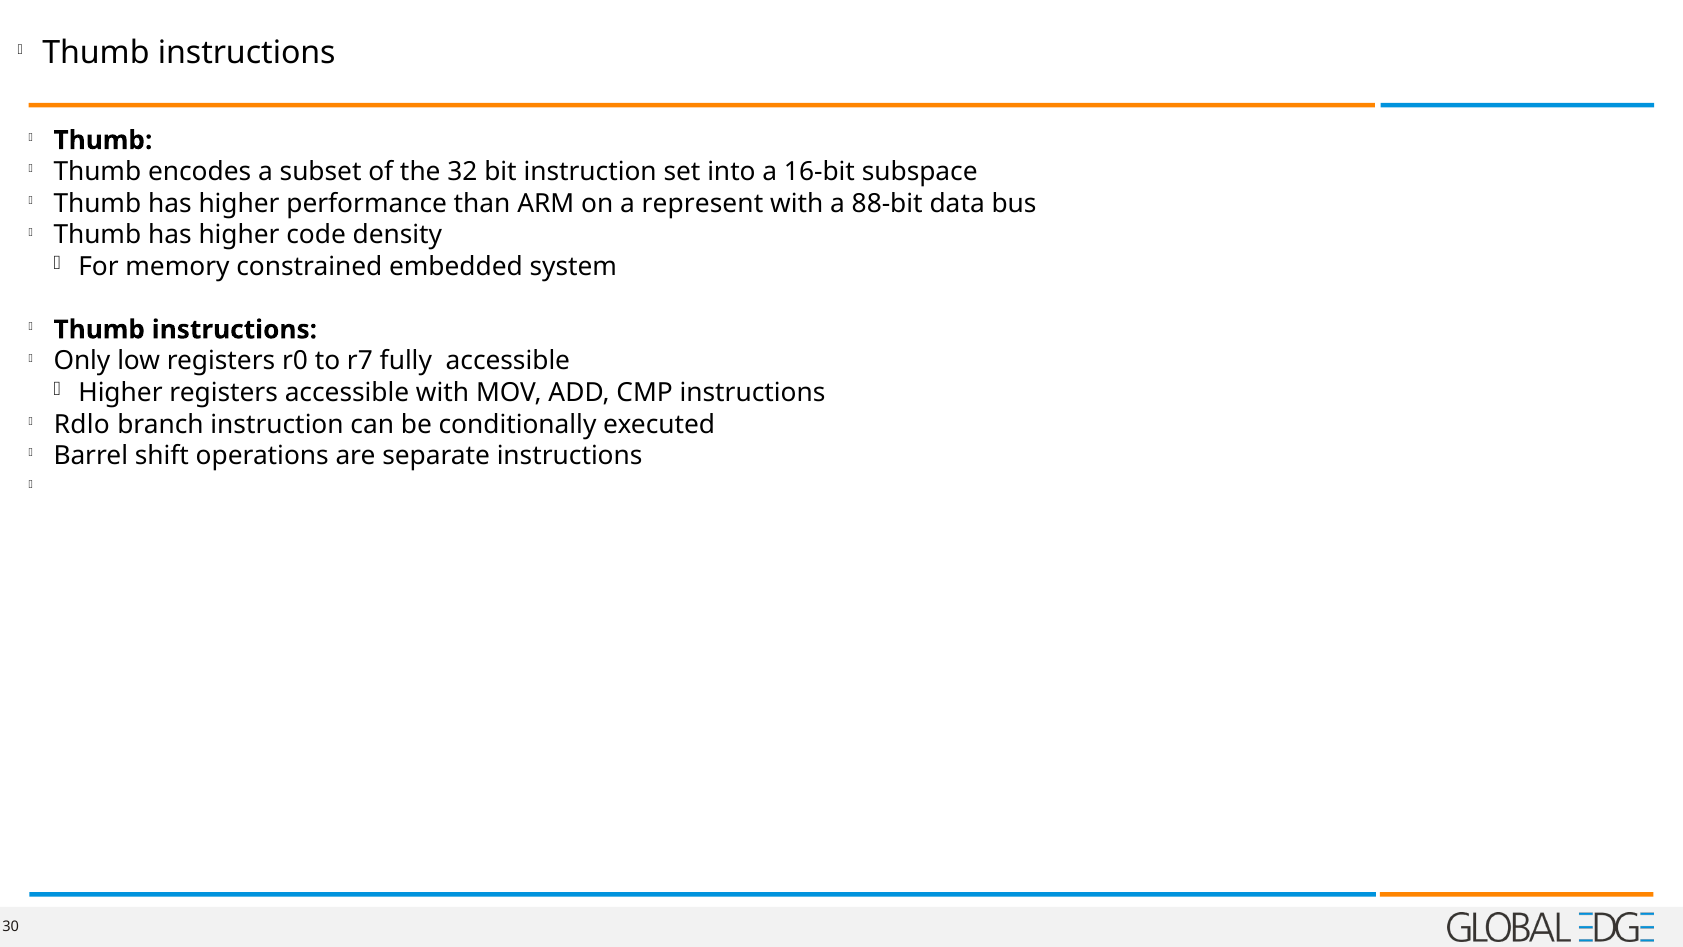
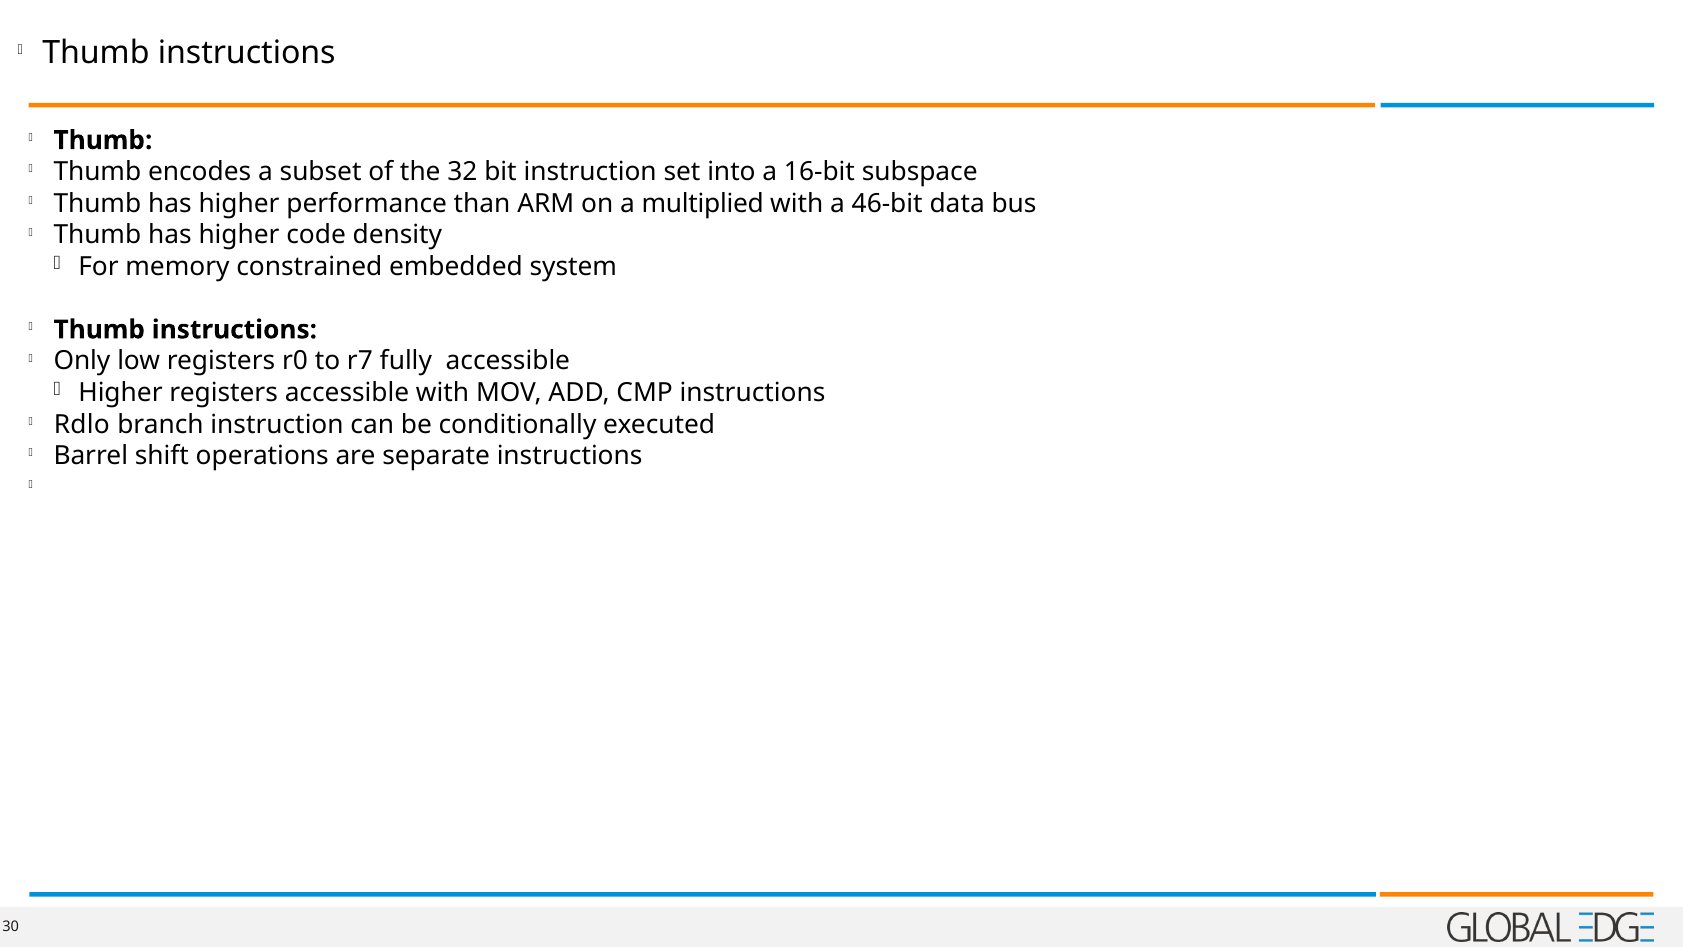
represent: represent -> multiplied (703, 203)
88-bit: 88-bit -> 46-bit (887, 203)
